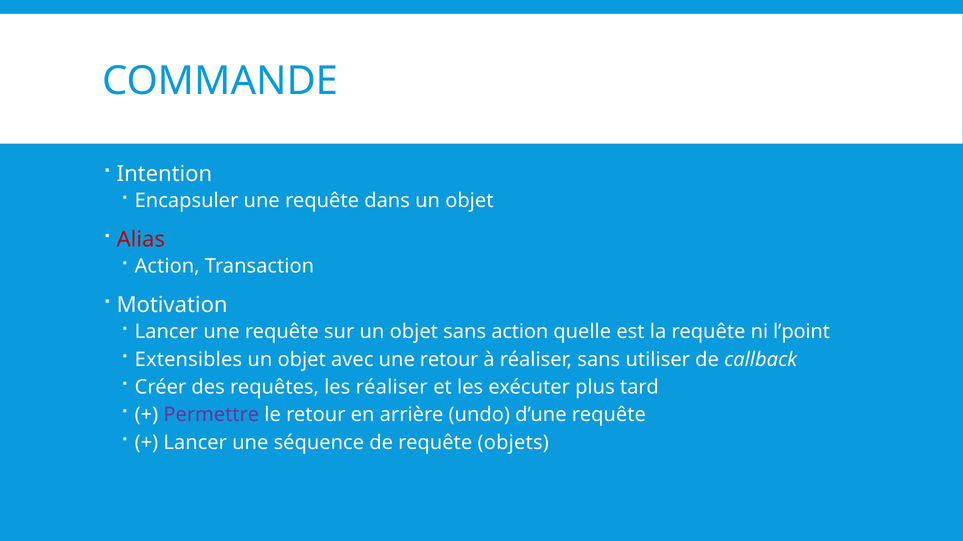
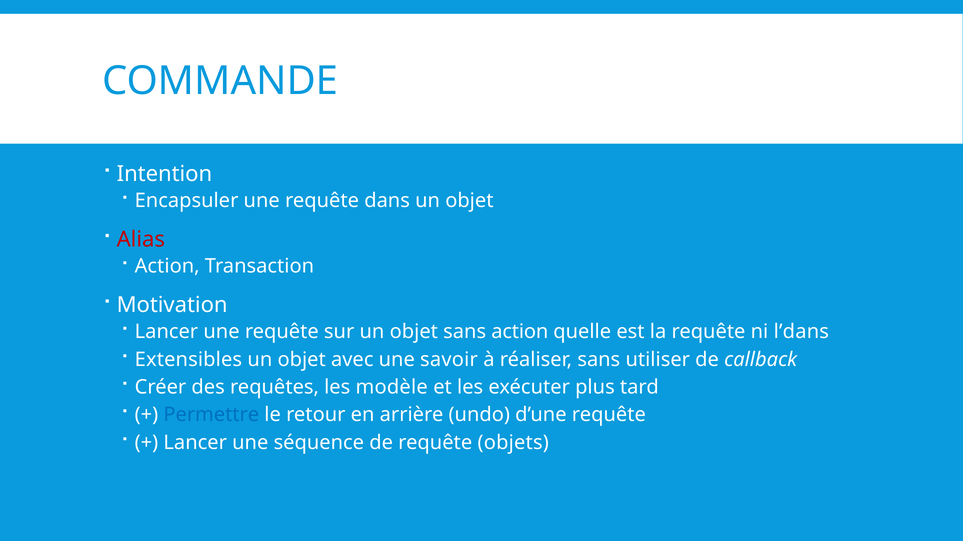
l’point: l’point -> l’dans (801, 332)
une retour: retour -> savoir (449, 360)
les réaliser: réaliser -> modèle (392, 388)
Permettre colour: purple -> blue (211, 415)
